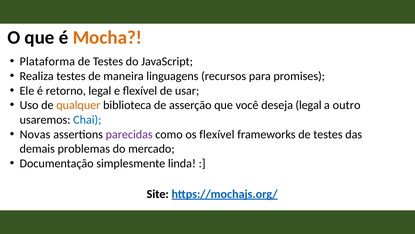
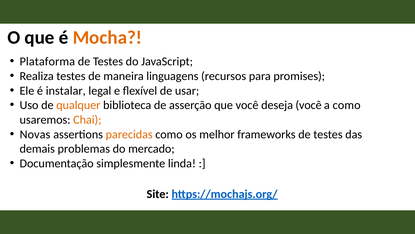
retorno: retorno -> instalar (66, 90)
deseja legal: legal -> você (309, 105)
a outro: outro -> como (347, 105)
Chai colour: blue -> orange (87, 120)
parecidas colour: purple -> orange (129, 134)
os flexível: flexível -> melhor (217, 134)
